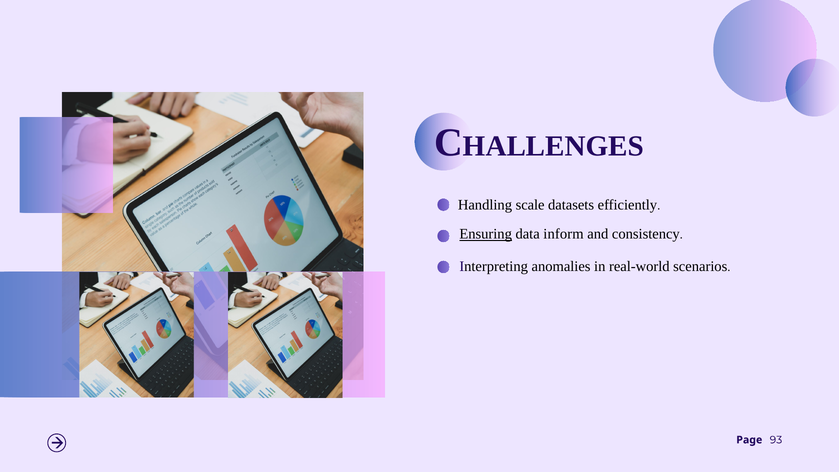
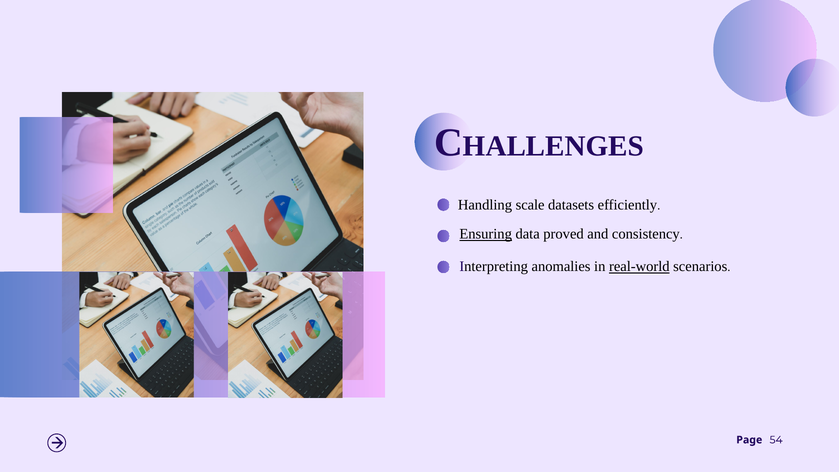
inform: inform -> proved (564, 234)
real-world underline: none -> present (639, 267)
93: 93 -> 54 (776, 440)
